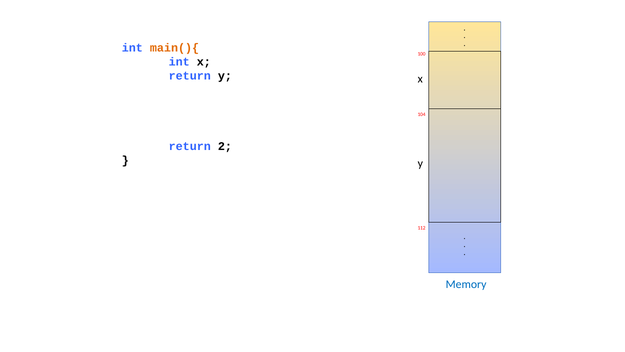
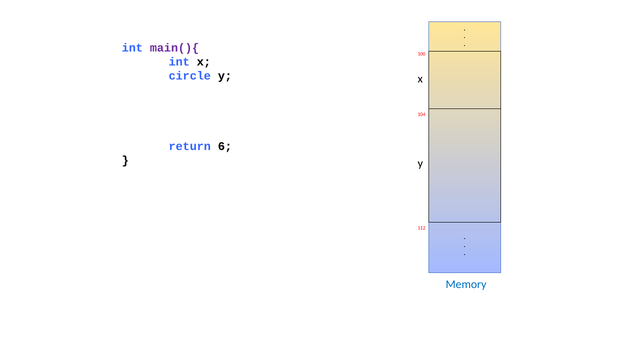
main(){ colour: orange -> purple (175, 48)
return: return -> circle (190, 76)
2: 2 -> 6 (225, 146)
